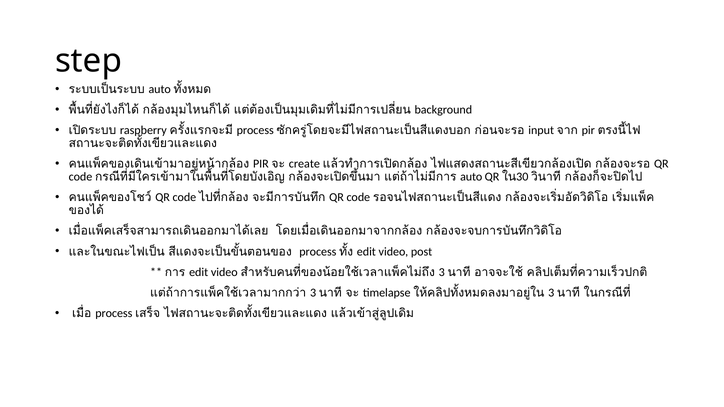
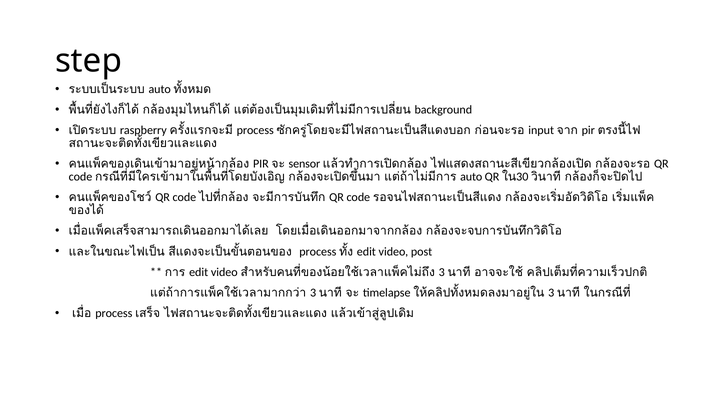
create: create -> sensor (304, 164)
